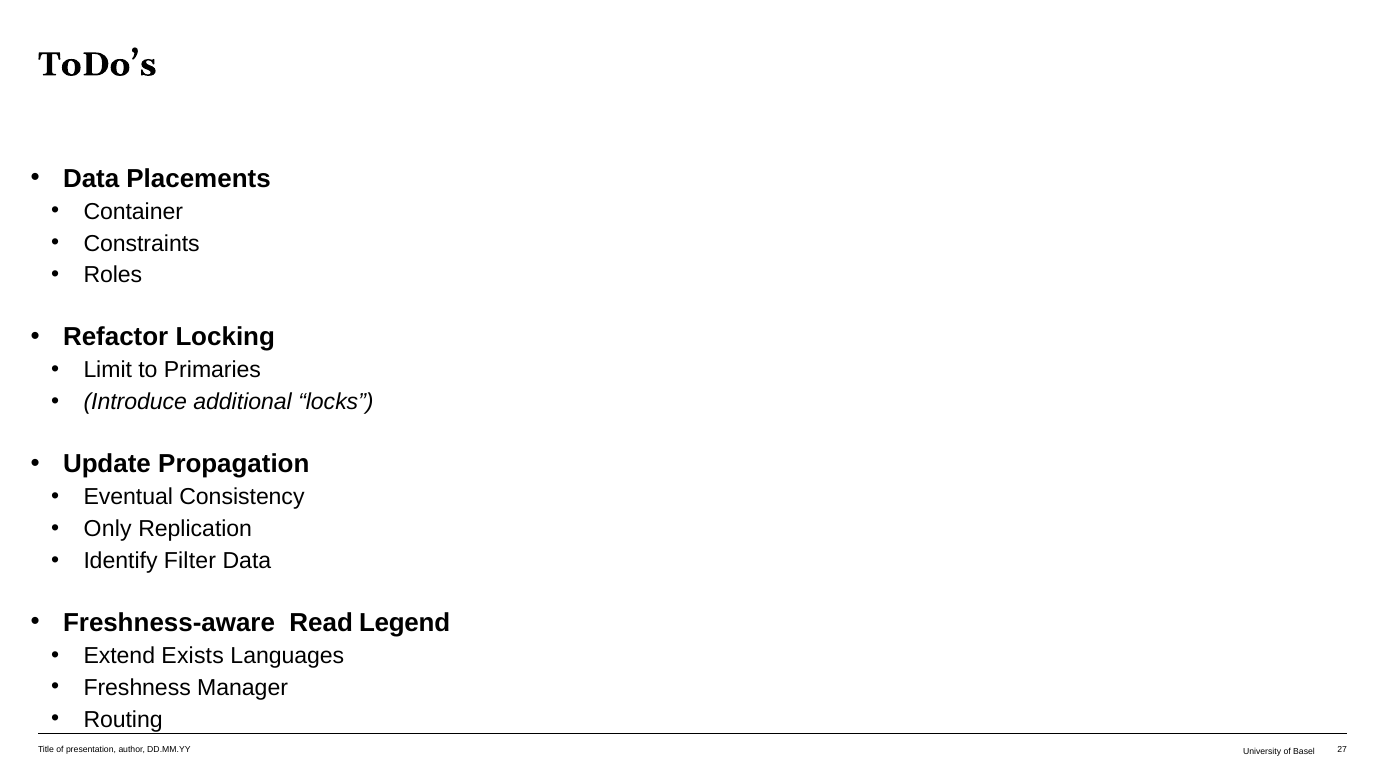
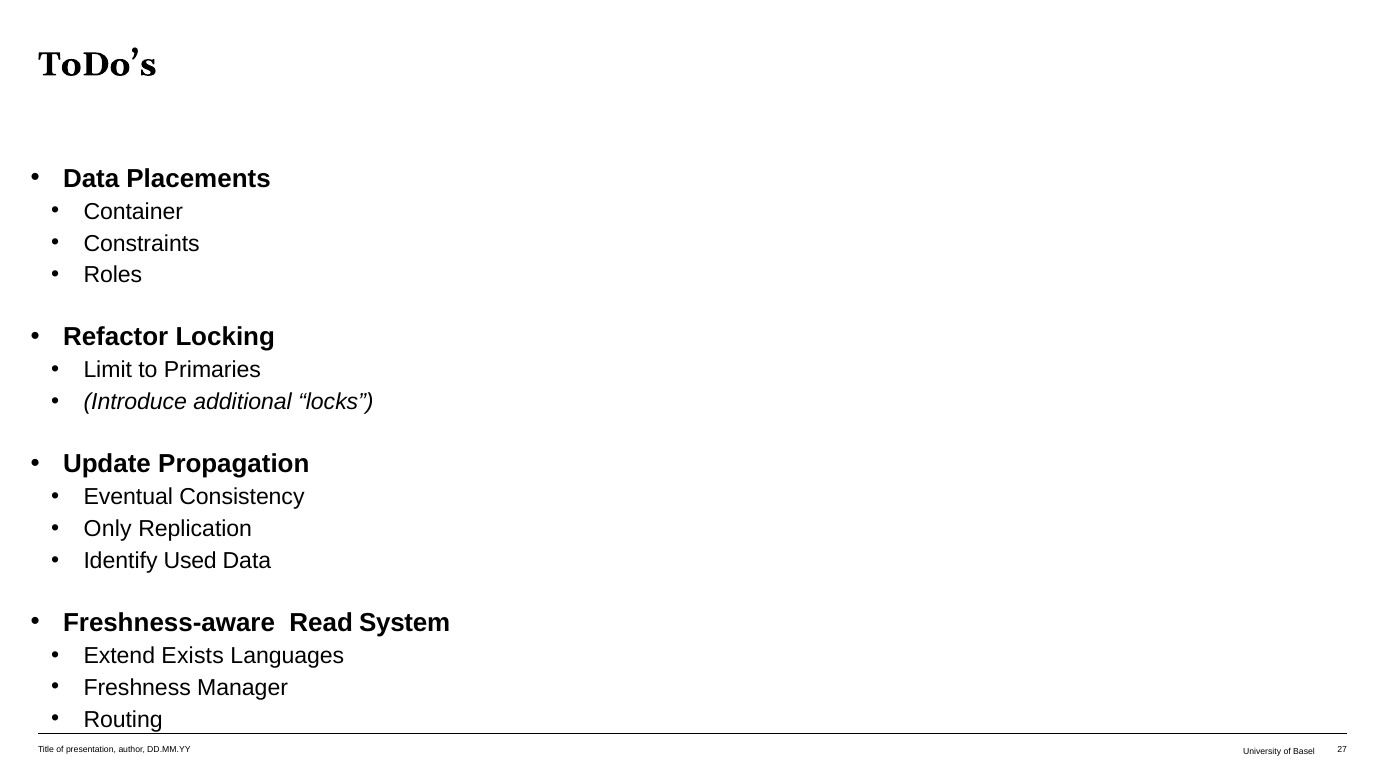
Filter: Filter -> Used (190, 561)
Legend: Legend -> System (405, 623)
